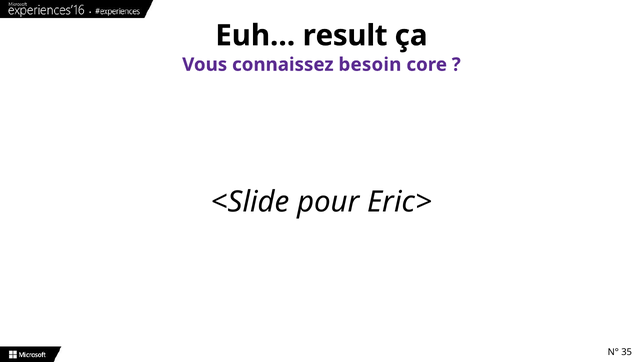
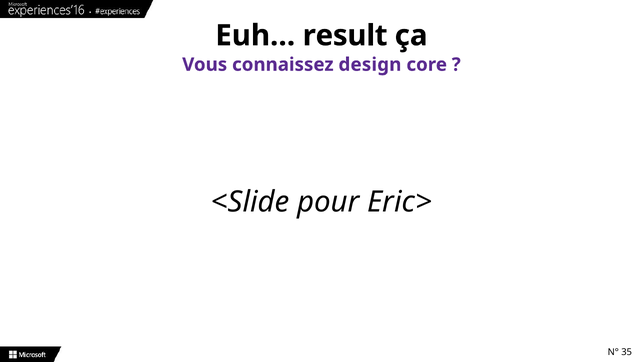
besoin: besoin -> design (370, 65)
